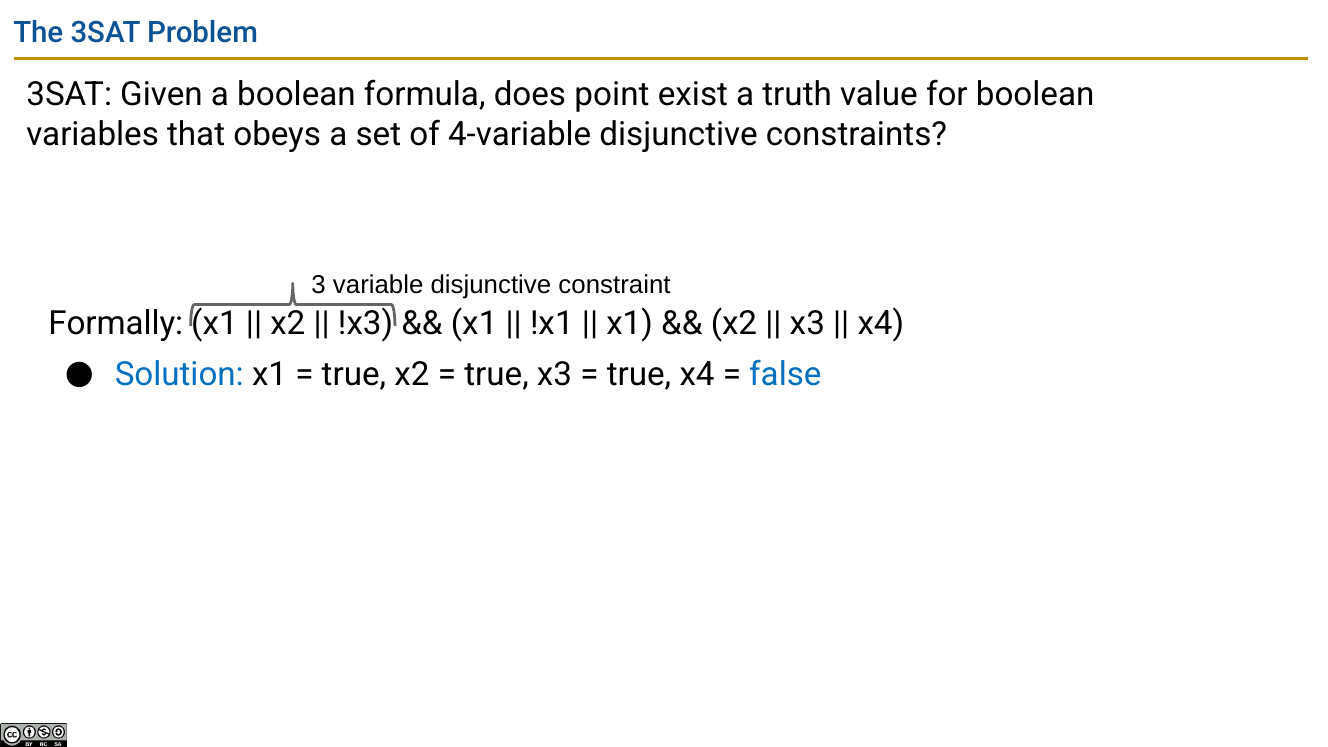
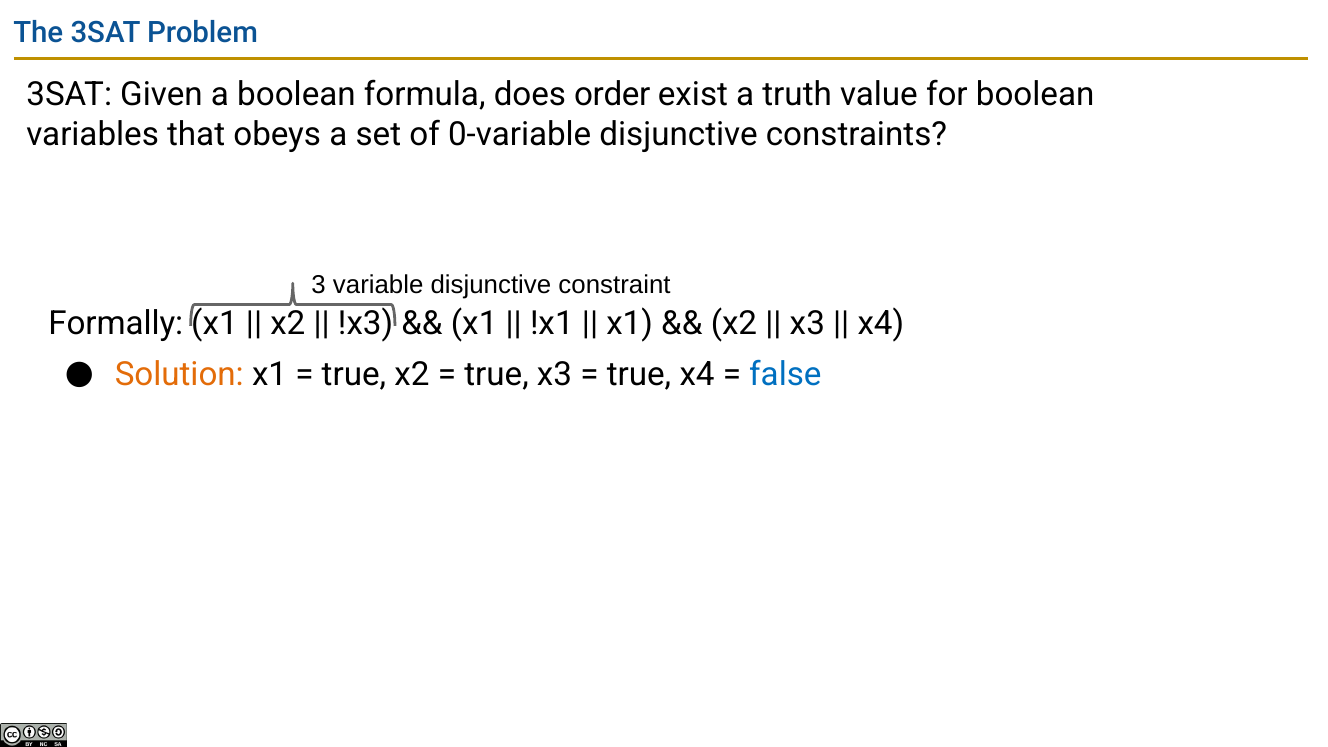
point: point -> order (612, 94)
4-variable: 4-variable -> 0-variable (520, 134)
Solution colour: blue -> orange (179, 374)
